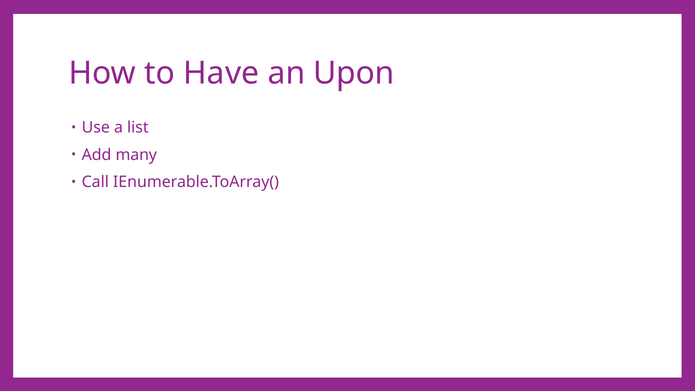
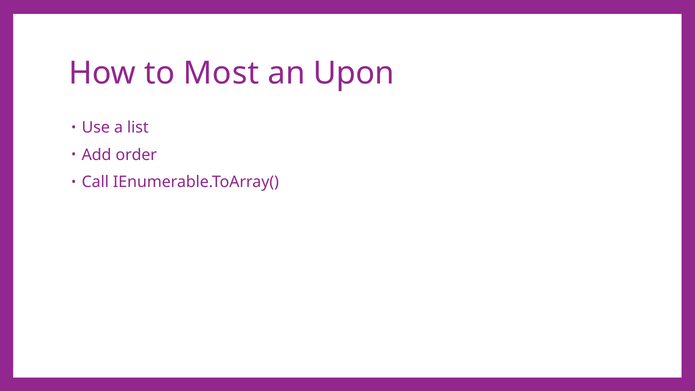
Have: Have -> Most (221, 73)
many: many -> order (136, 155)
